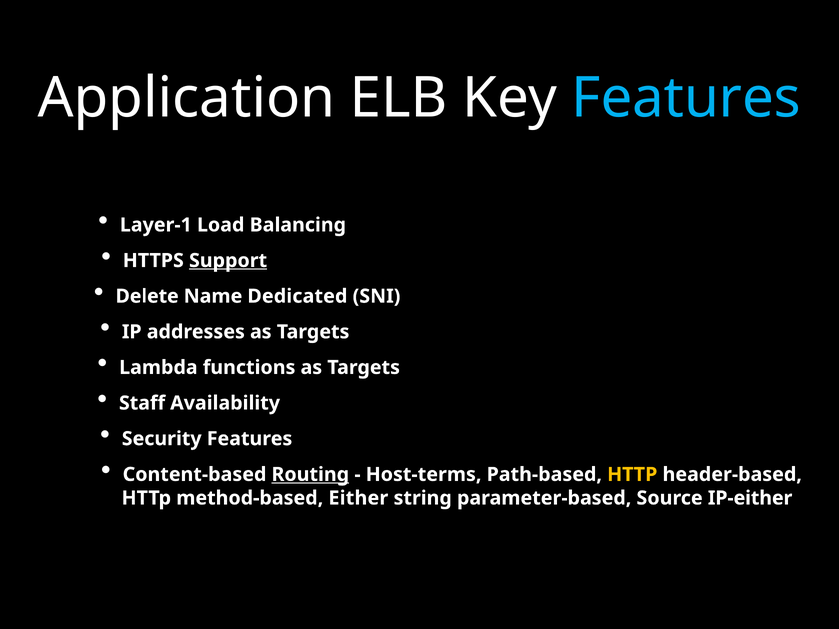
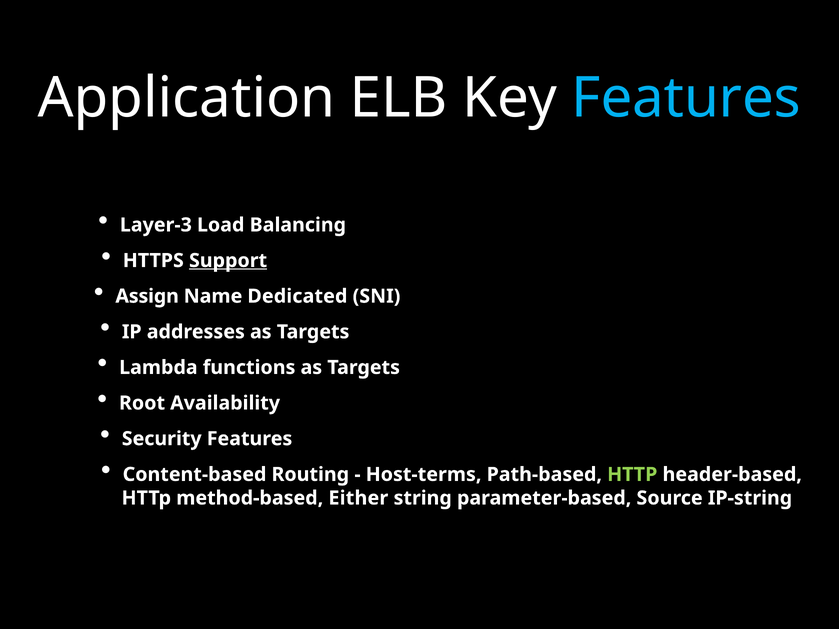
Layer-1: Layer-1 -> Layer-3 (156, 225)
Delete: Delete -> Assign (147, 296)
Staff: Staff -> Root (142, 403)
Routing underline: present -> none (310, 475)
HTTP colour: yellow -> light green (632, 475)
IP-either: IP-either -> IP-string (750, 498)
